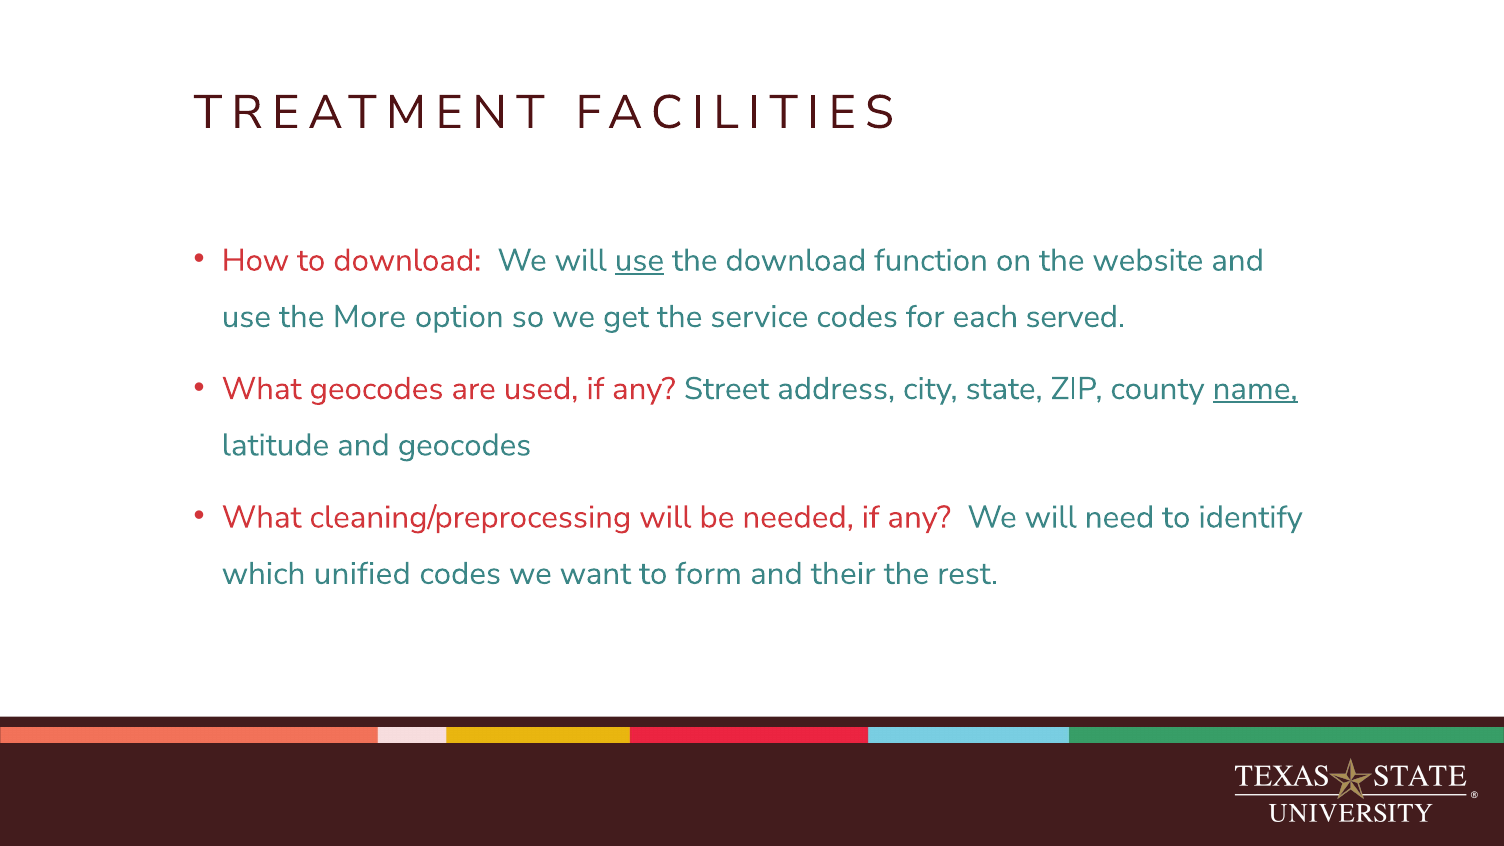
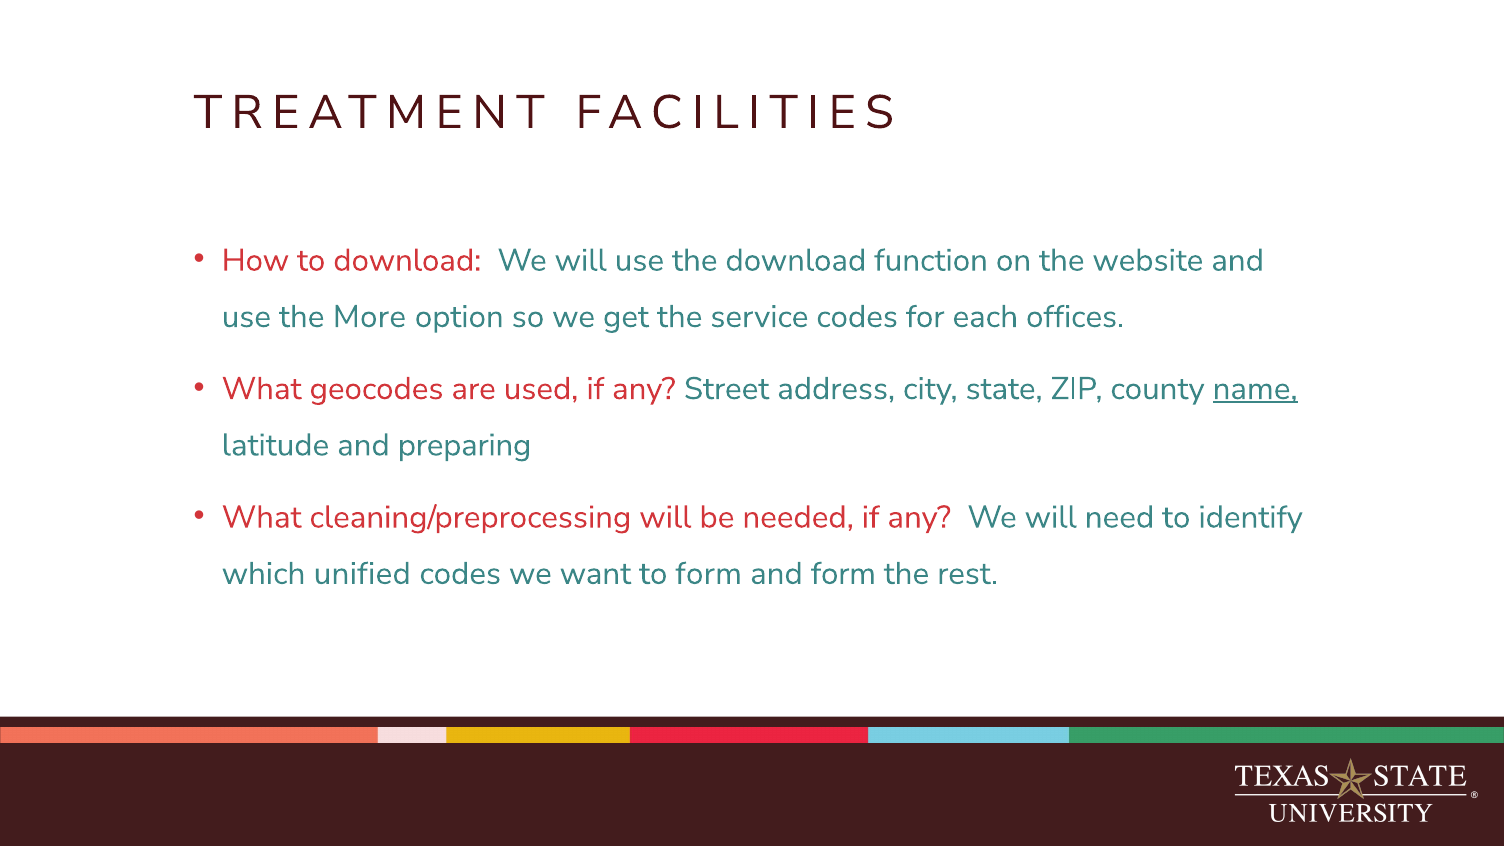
use underline: present -> none (639, 260)
served: served -> offices (1075, 317)
and geocodes: geocodes -> preparing (465, 445)
and their: their -> form (843, 574)
